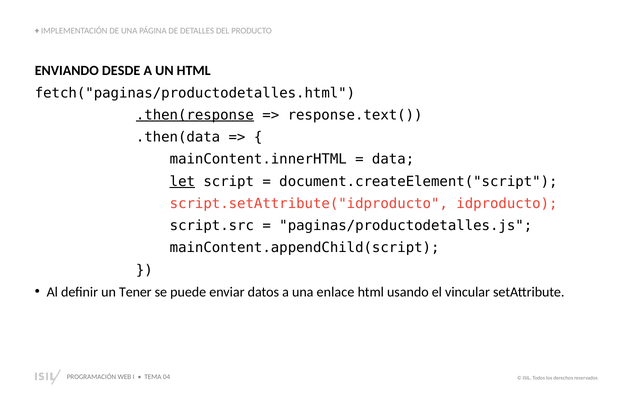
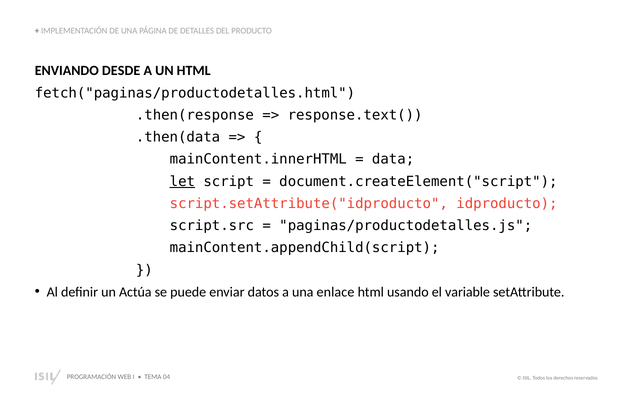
.then(response underline: present -> none (195, 115)
Tener: Tener -> Actúa (135, 292)
vincular: vincular -> variable (468, 292)
